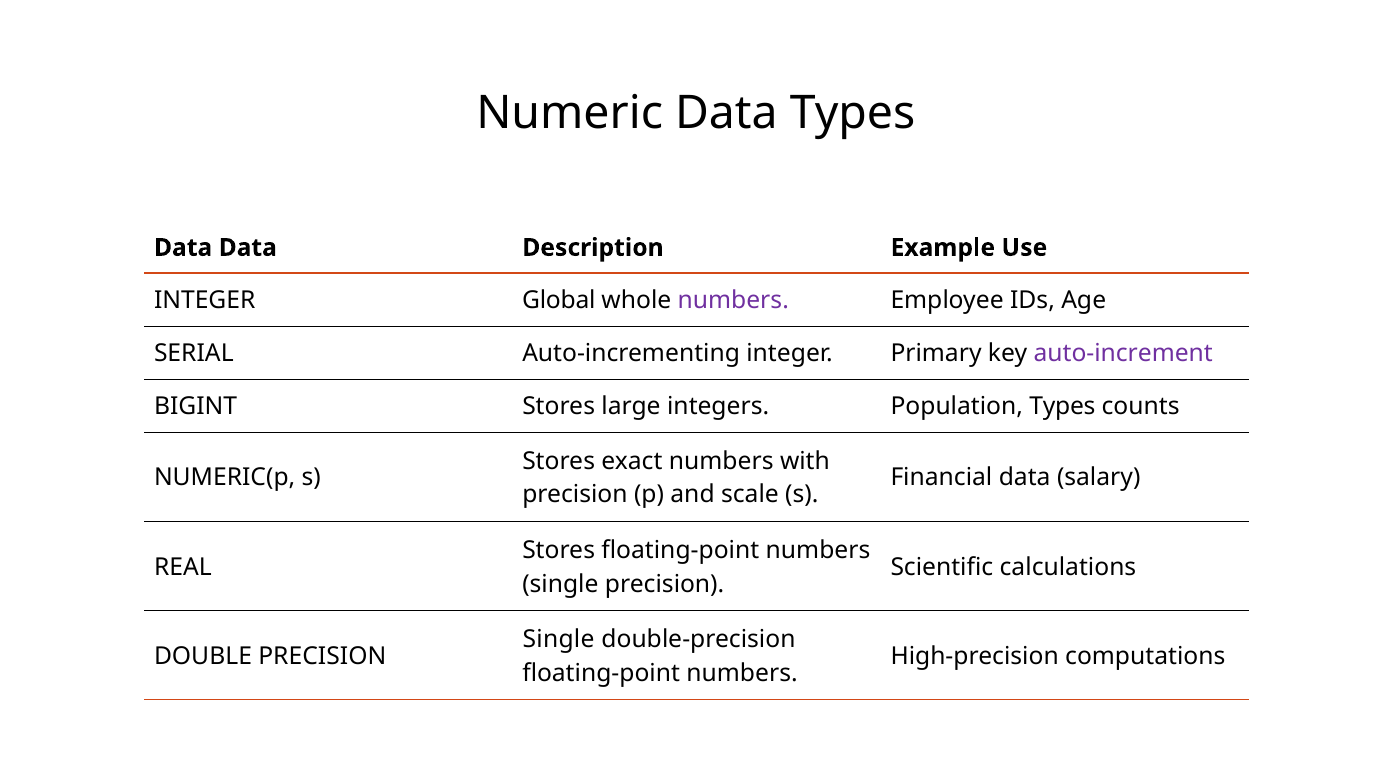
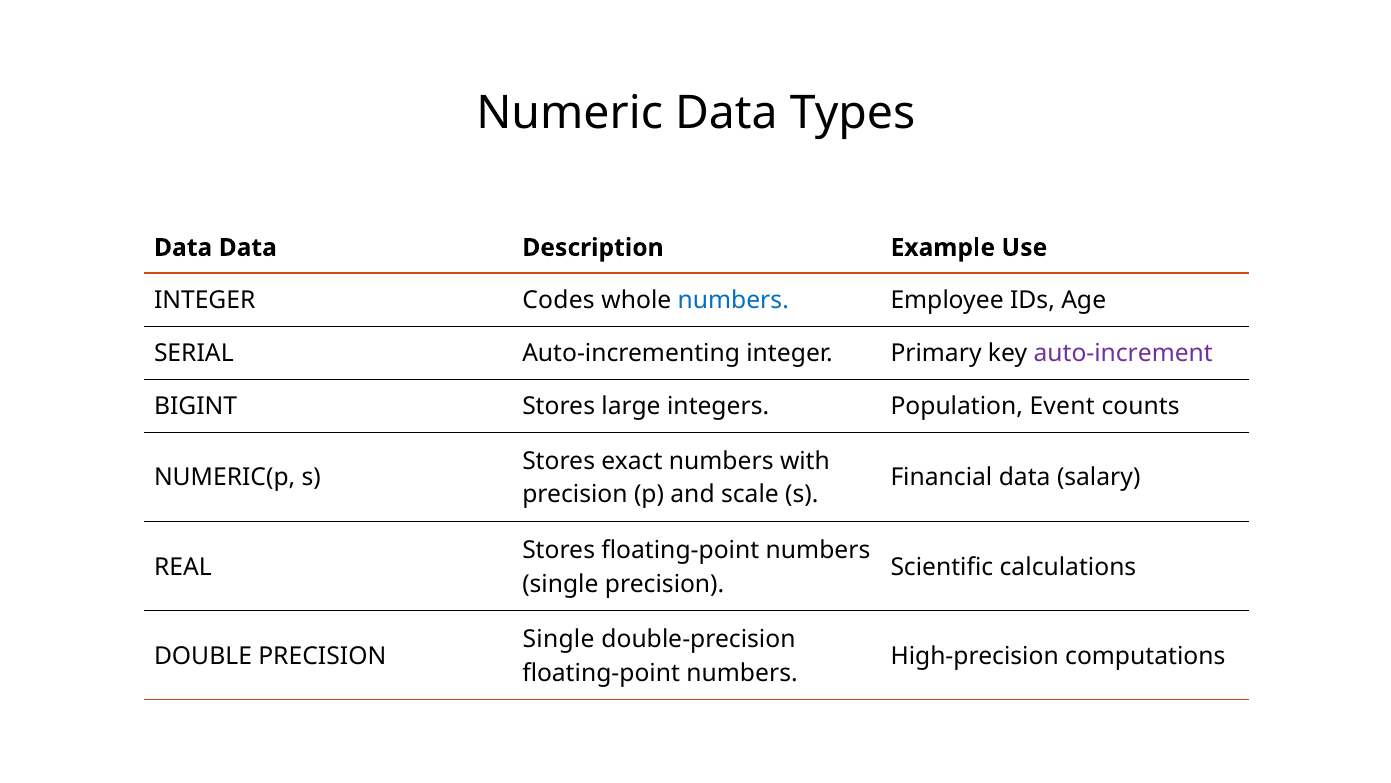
Global: Global -> Codes (559, 300)
numbers colour: purple -> blue (733, 300)
Population Types: Types -> Event (1062, 406)
